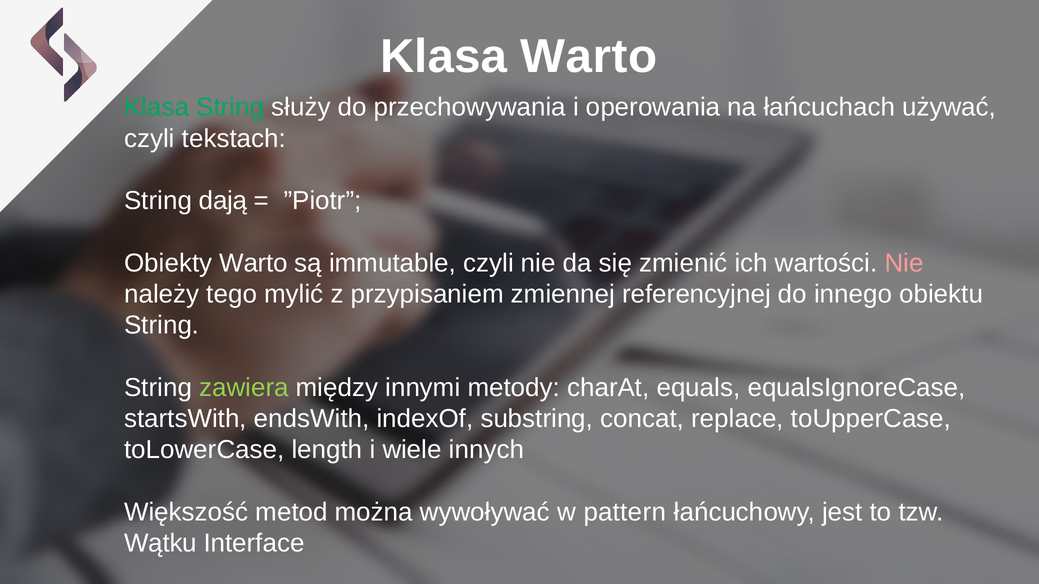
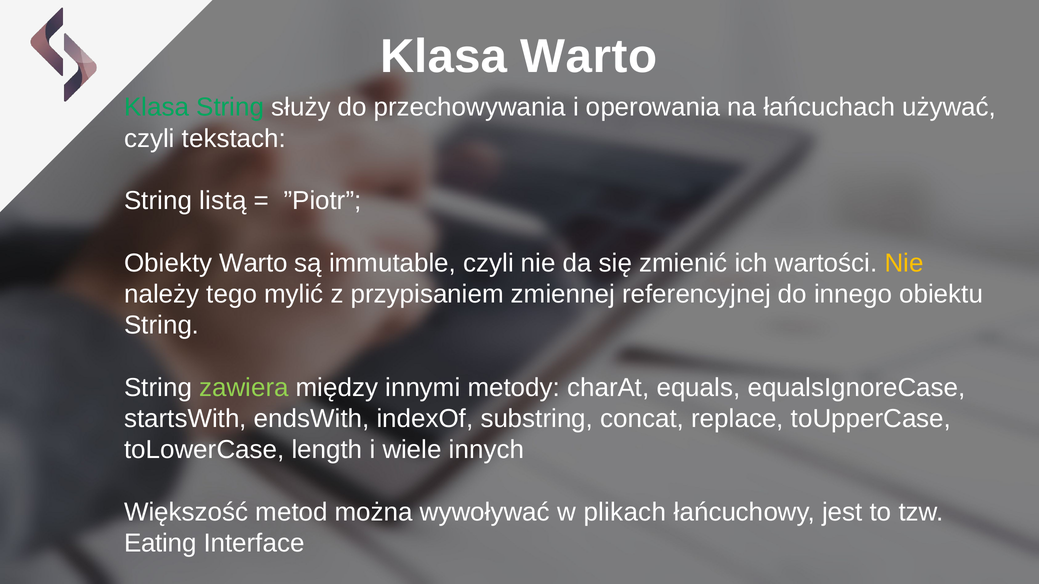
dają: dają -> listą (223, 201)
Nie colour: pink -> yellow (904, 263)
pattern: pattern -> plikach (625, 513)
Wątku: Wątku -> Eating (160, 544)
